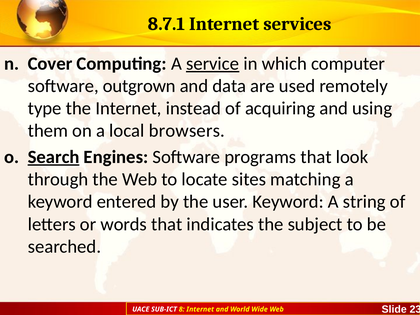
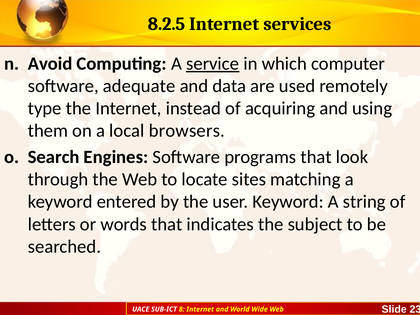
8.7.1: 8.7.1 -> 8.2.5 (167, 24)
Cover: Cover -> Avoid (50, 64)
outgrown: outgrown -> adequate (139, 86)
Search underline: present -> none (54, 157)
